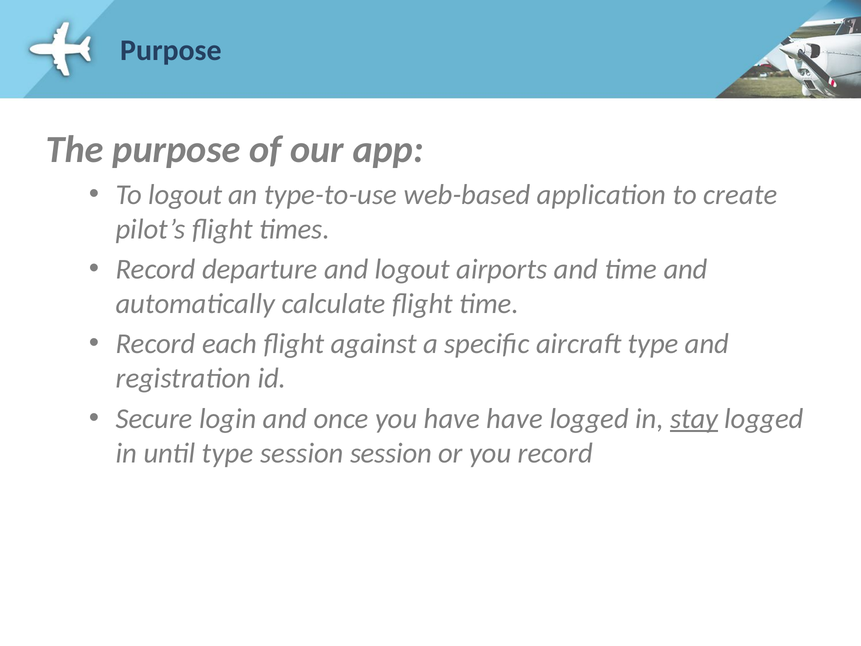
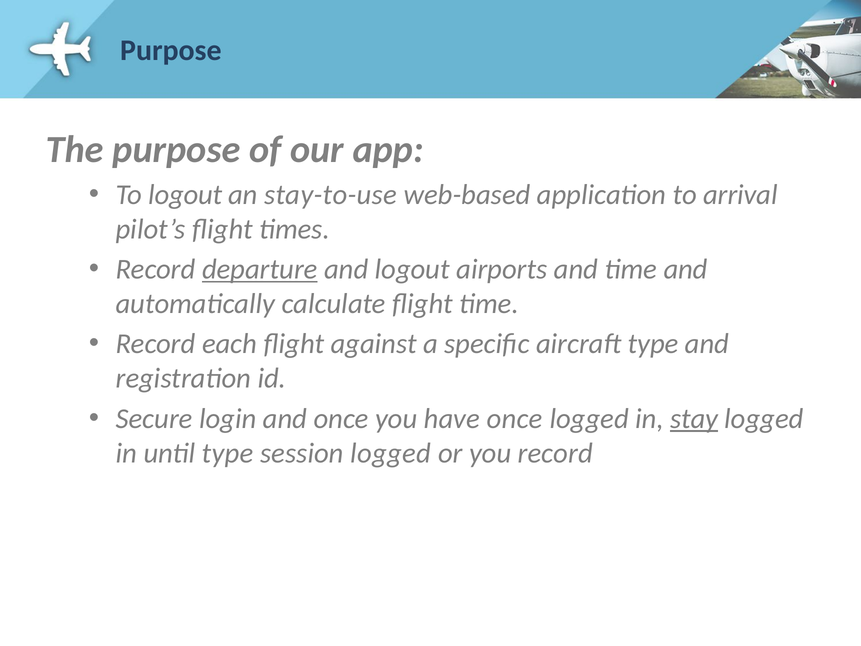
type-to-use: type-to-use -> stay-to-use (331, 195)
create: create -> arrival (740, 195)
departure underline: none -> present (260, 269)
have have: have -> once (515, 418)
session session: session -> logged (391, 453)
